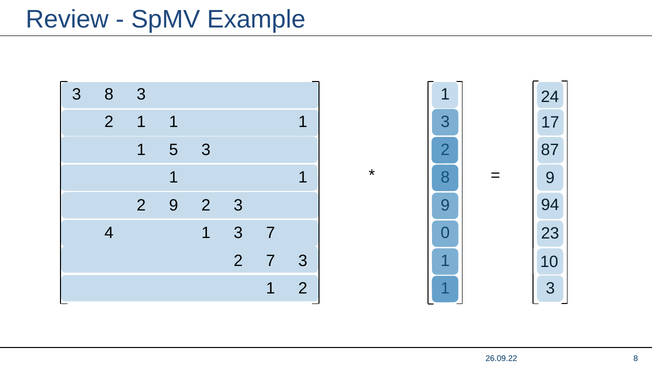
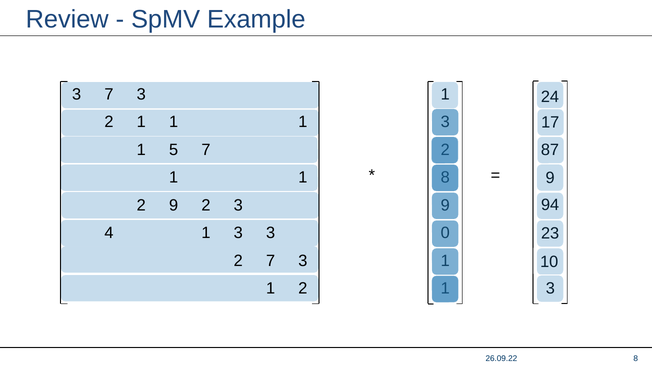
3 8: 8 -> 7 (109, 94)
5 3: 3 -> 7 (206, 150)
3 7: 7 -> 3 (271, 233)
